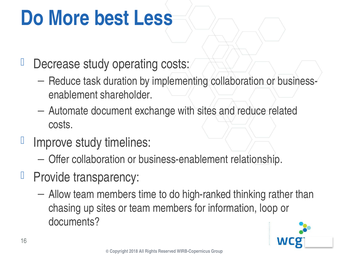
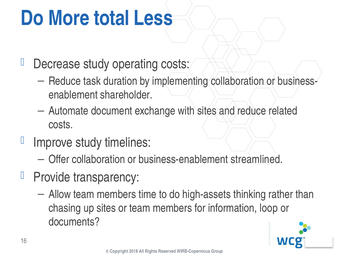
best: best -> total (112, 18)
relationship: relationship -> streamlined (257, 159)
high-ranked: high-ranked -> high-assets (207, 194)
